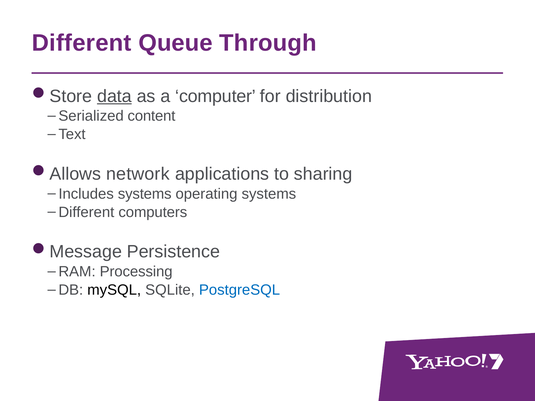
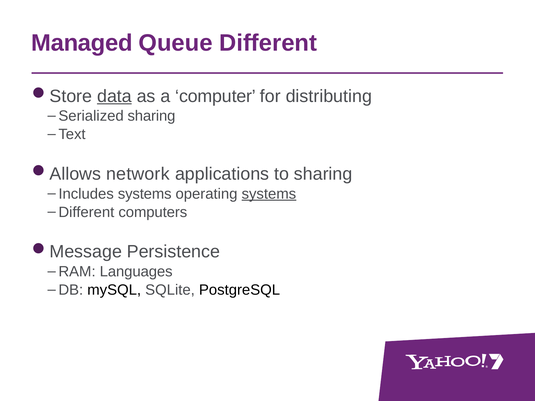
Different: Different -> Managed (82, 43)
Queue Through: Through -> Different (268, 43)
distribution: distribution -> distributing (329, 96)
Serialized content: content -> sharing (151, 116)
systems underline: none -> present (269, 194)
Processing: Processing -> Languages (136, 272)
PostgreSQL colour: blue -> black (240, 290)
